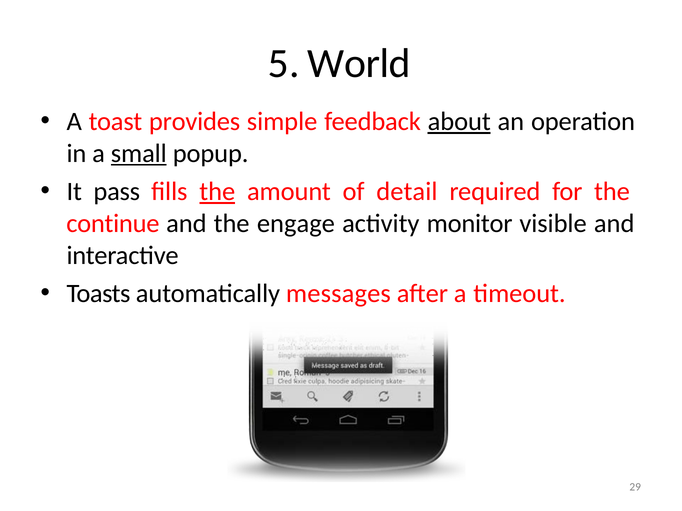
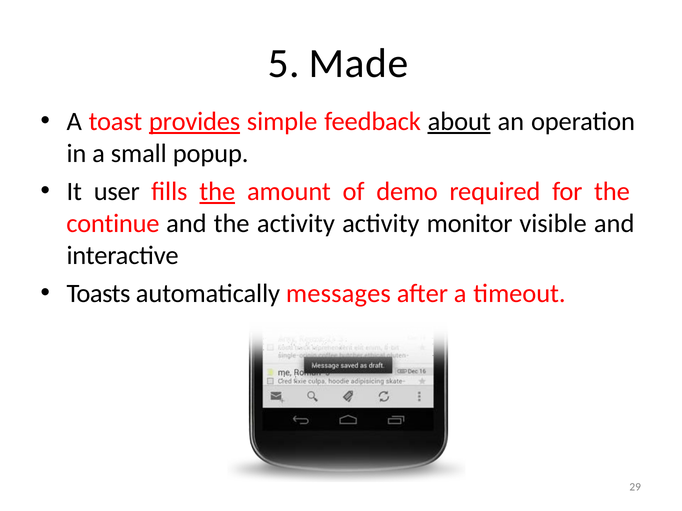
World: World -> Made (359, 63)
provides underline: none -> present (195, 122)
small underline: present -> none (139, 154)
pass: pass -> user (117, 192)
detail: detail -> demo (407, 192)
the engage: engage -> activity (296, 224)
